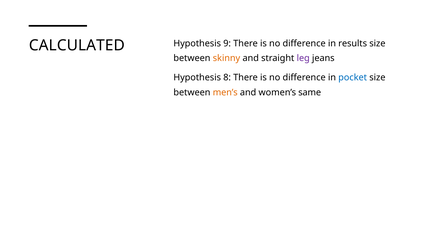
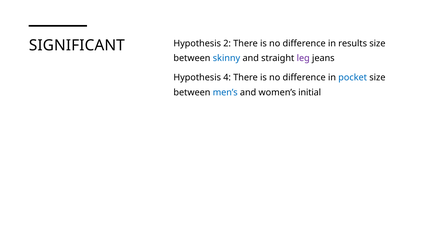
CALCULATED: CALCULATED -> SIGNIFICANT (77, 45)
9: 9 -> 2 (227, 43)
skinny colour: orange -> blue (227, 58)
8: 8 -> 4 (227, 78)
men’s colour: orange -> blue (225, 92)
same: same -> initial (310, 92)
